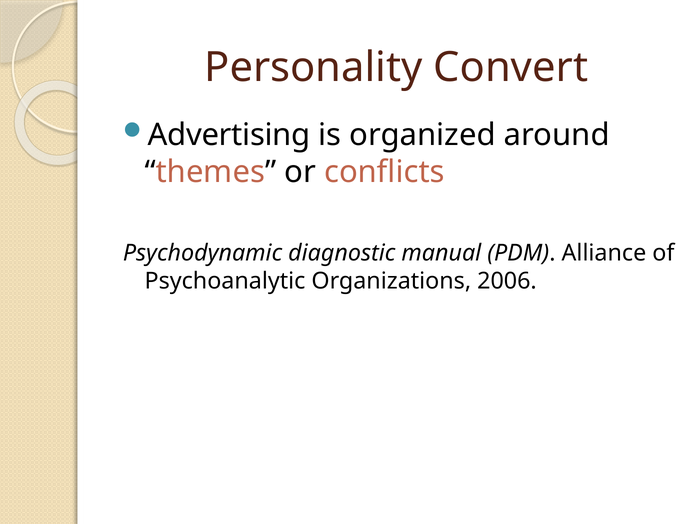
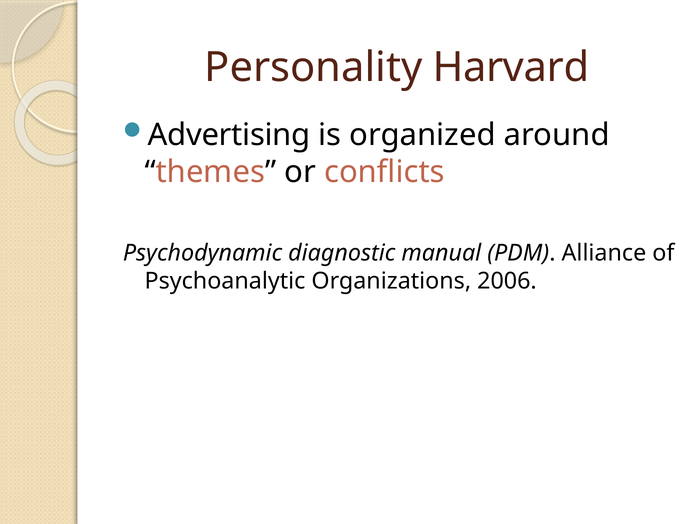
Convert: Convert -> Harvard (511, 68)
